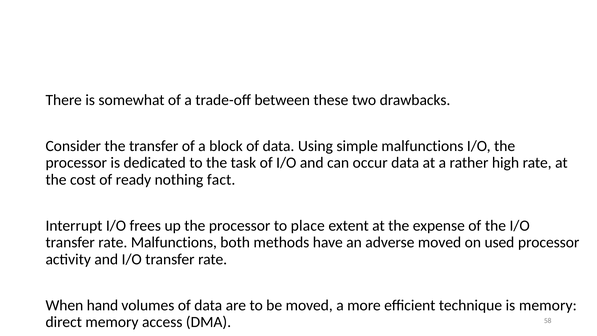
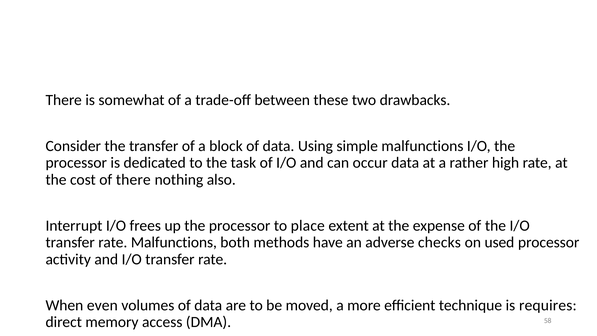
of ready: ready -> there (133, 180)
fact: fact -> also (221, 180)
adverse moved: moved -> checks (439, 242)
hand: hand -> even (102, 305)
is memory: memory -> requires (548, 305)
